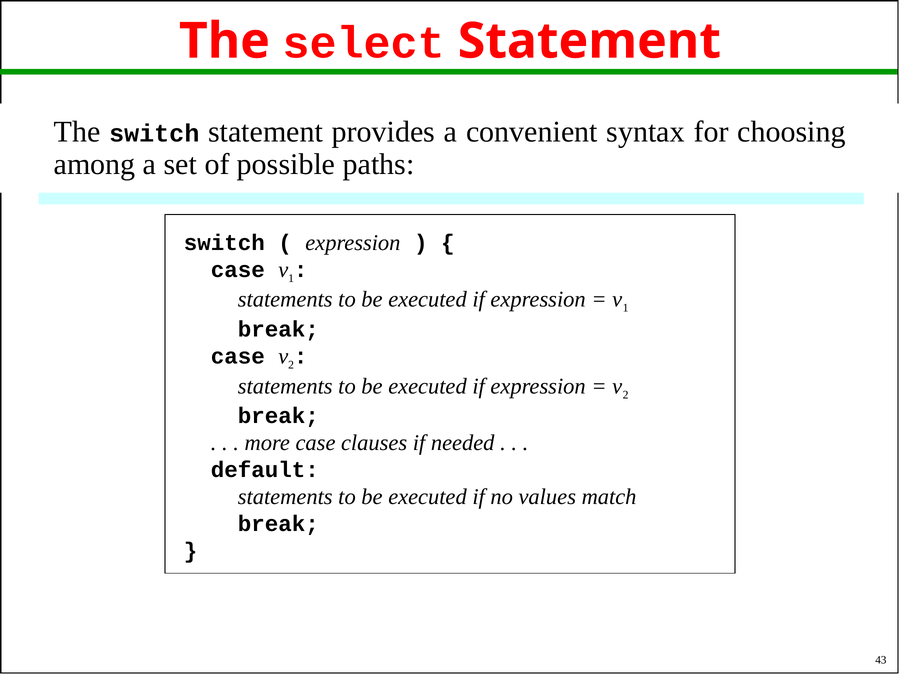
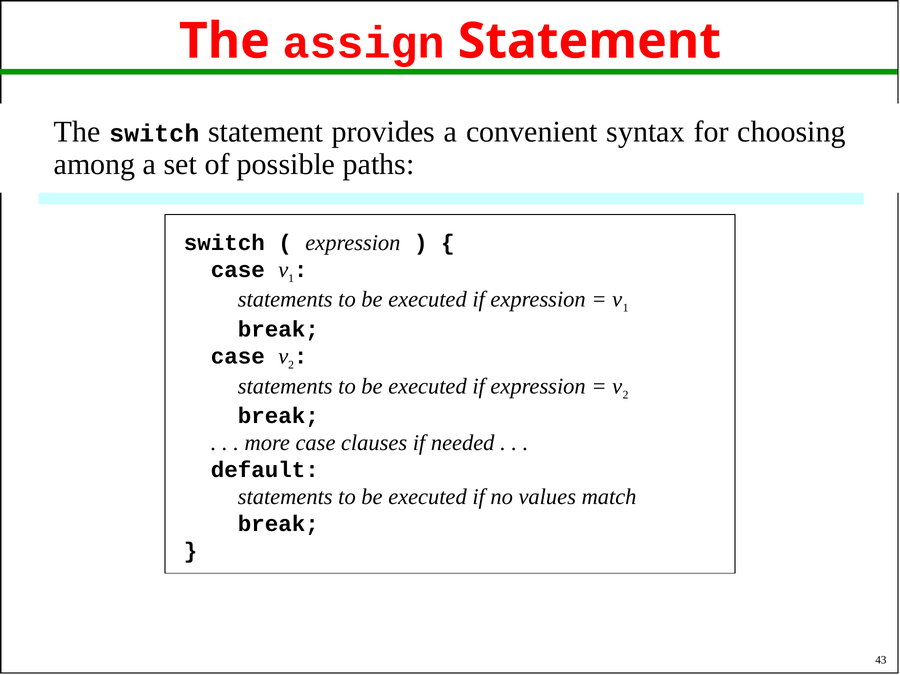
select: select -> assign (364, 43)
